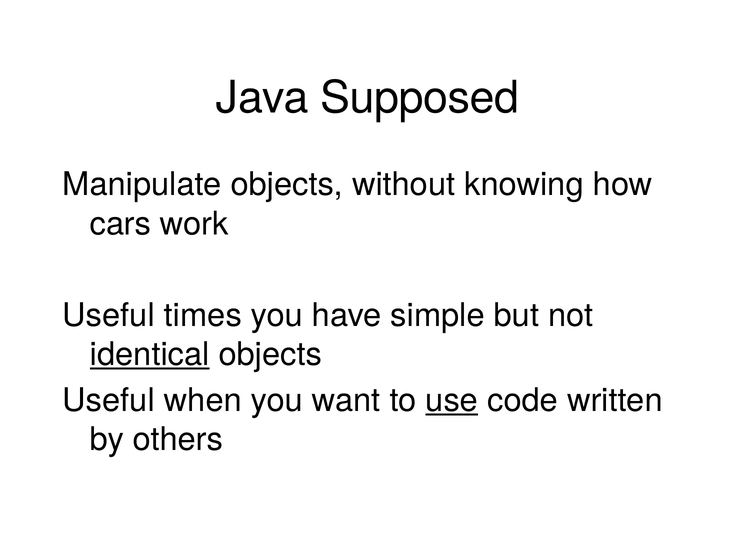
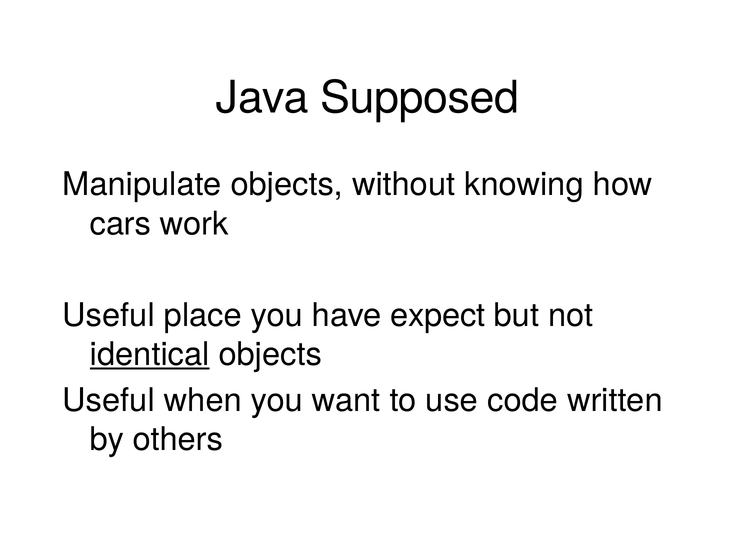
times: times -> place (203, 315)
simple: simple -> expect (438, 315)
use underline: present -> none (452, 400)
